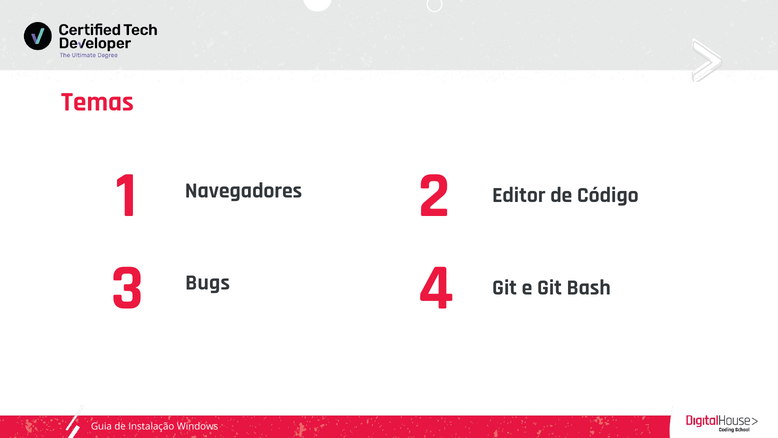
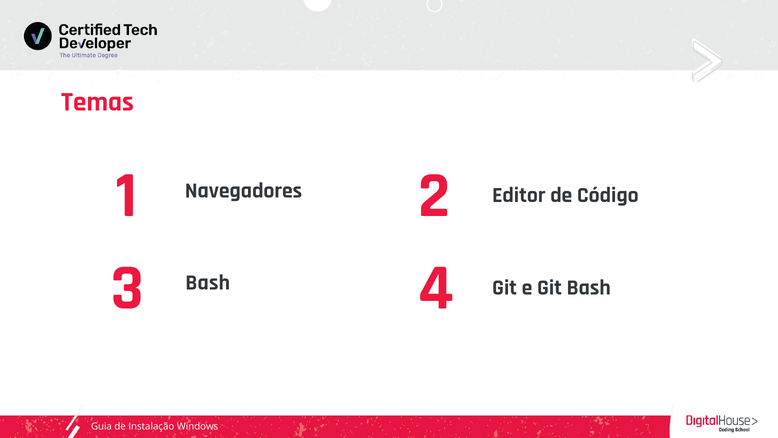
Bugs: Bugs -> Bash (208, 283)
